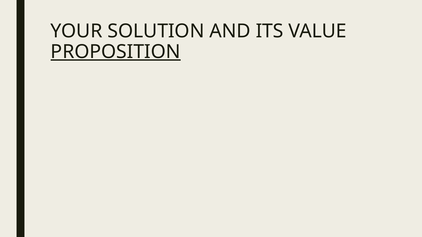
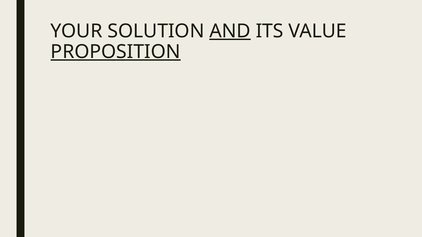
AND underline: none -> present (230, 31)
